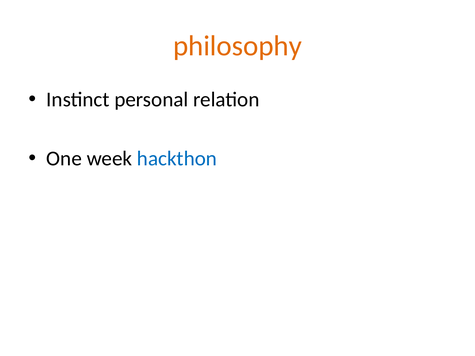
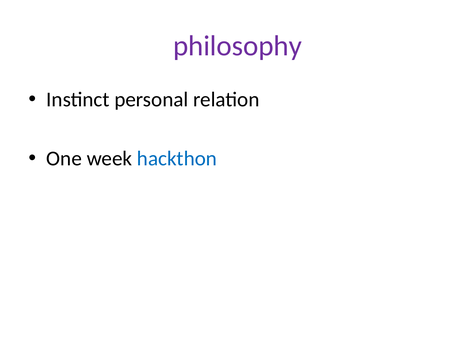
philosophy colour: orange -> purple (237, 46)
